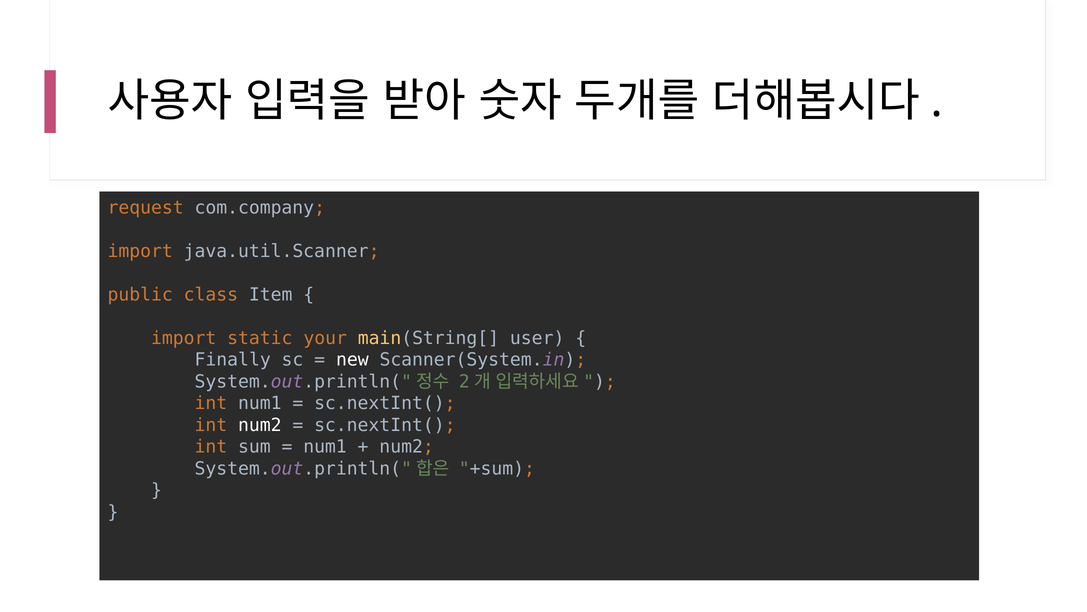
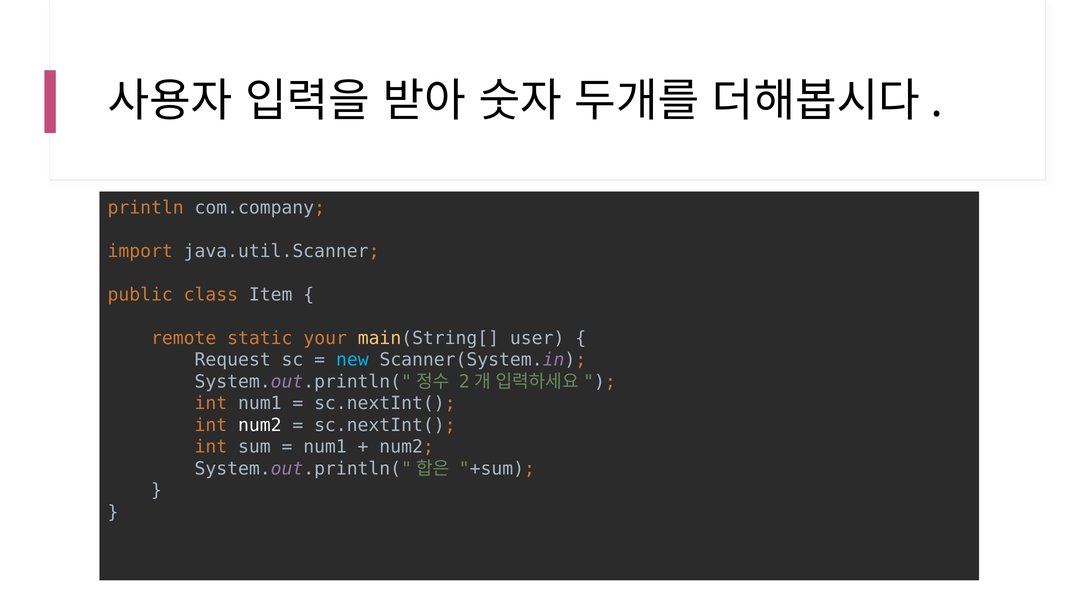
request: request -> println (146, 208)
import: import -> remote (184, 338)
Finally: Finally -> Request (233, 360)
new colour: white -> light blue (352, 360)
